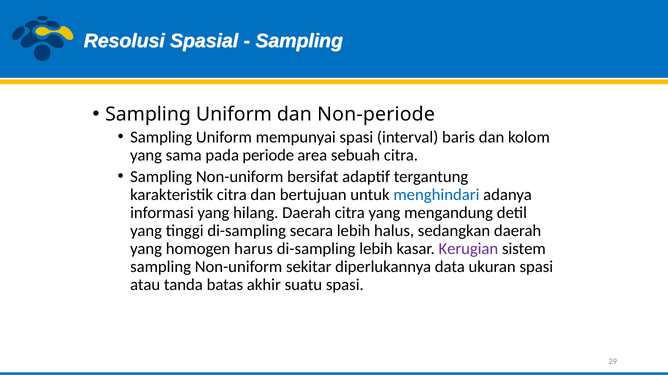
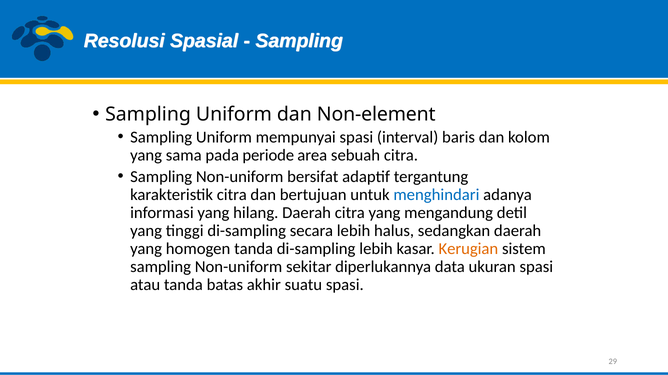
Non-periode: Non-periode -> Non-element (376, 114)
homogen harus: harus -> tanda (254, 249)
Kerugian colour: purple -> orange (468, 249)
